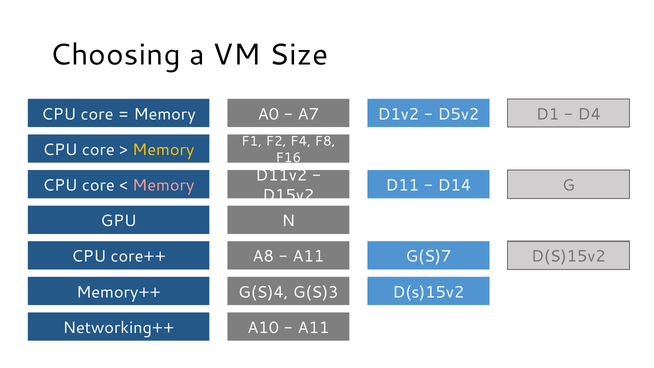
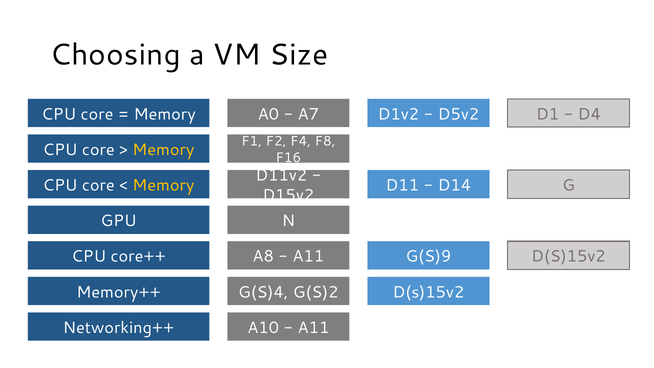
Memory colour: pink -> yellow (163, 185)
G(S)7: G(S)7 -> G(S)9 (428, 256)
G(S)3: G(S)3 -> G(S)2 (316, 292)
